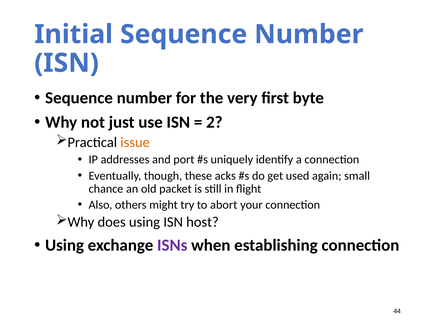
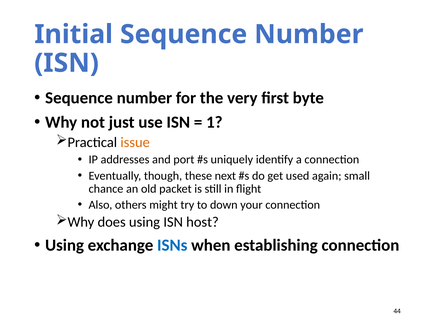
2: 2 -> 1 (214, 122)
acks: acks -> next (225, 176)
abort: abort -> down (224, 205)
ISNs colour: purple -> blue (172, 245)
